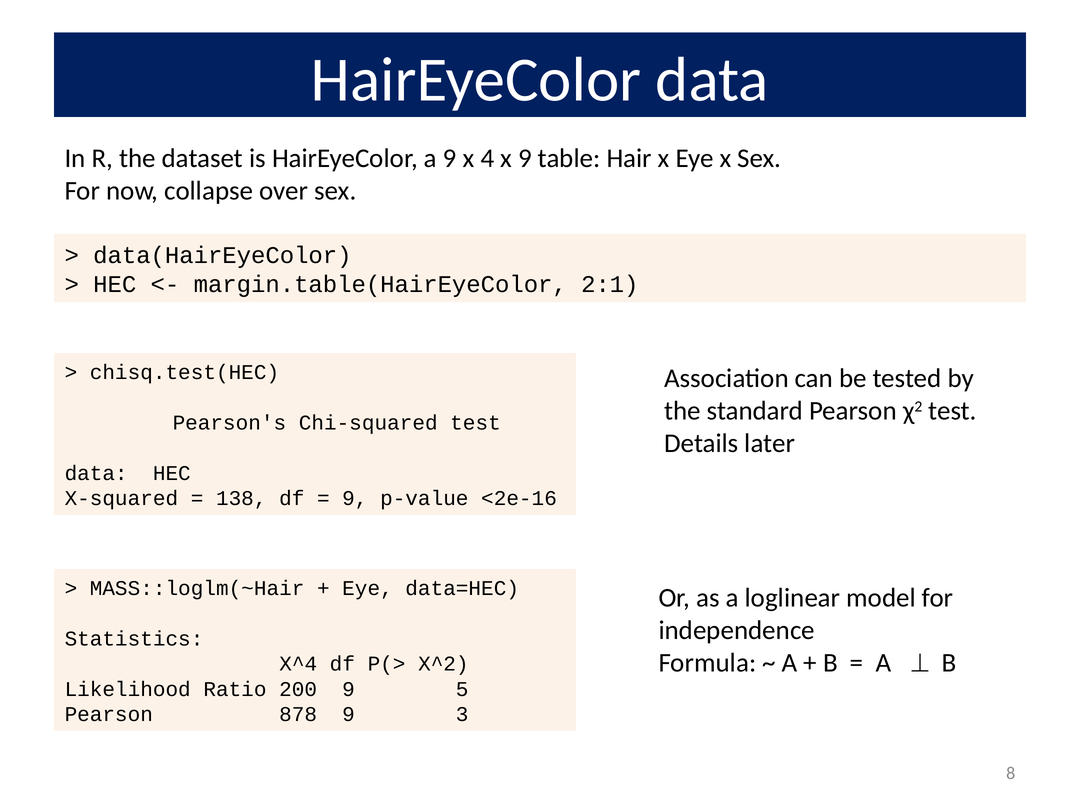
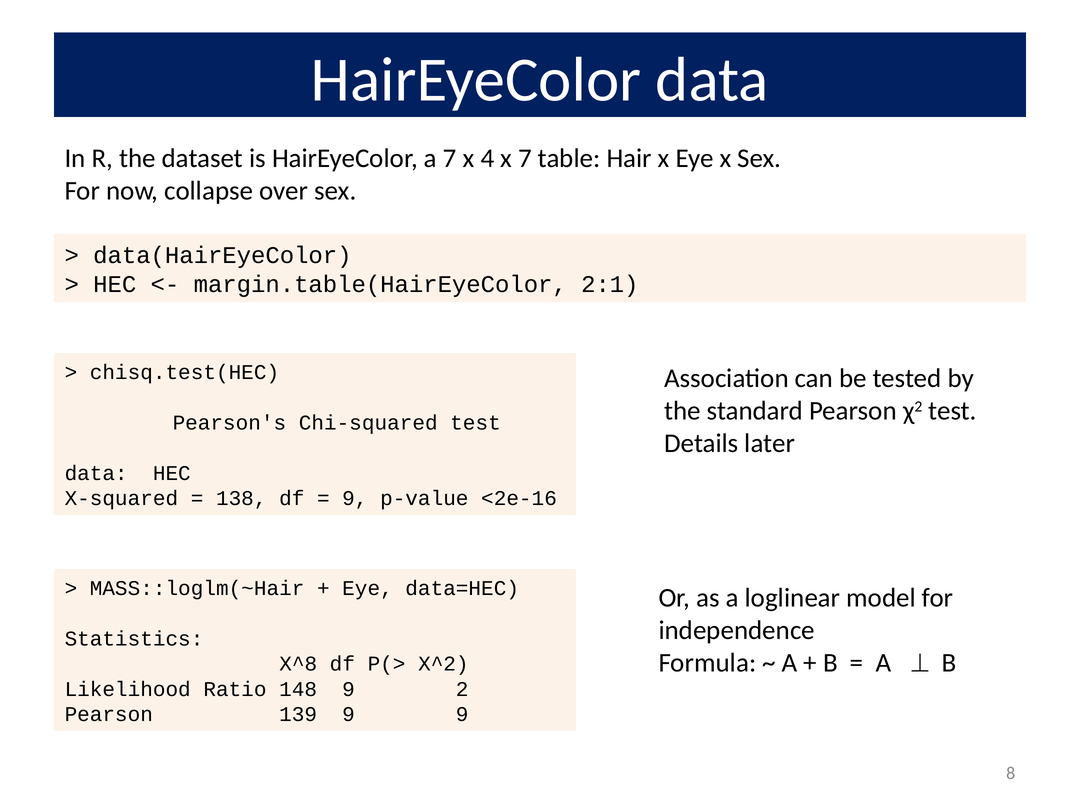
a 9: 9 -> 7 (450, 158)
x 9: 9 -> 7 (525, 158)
X^4: X^4 -> X^8 (298, 664)
200: 200 -> 148 (298, 689)
5: 5 -> 2 (462, 689)
878: 878 -> 139 (298, 714)
9 3: 3 -> 9 (462, 714)
